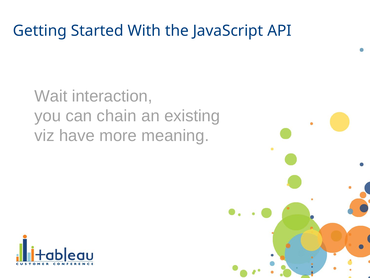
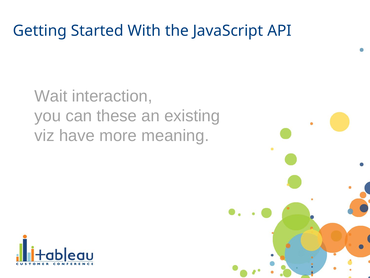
chain: chain -> these (117, 116)
